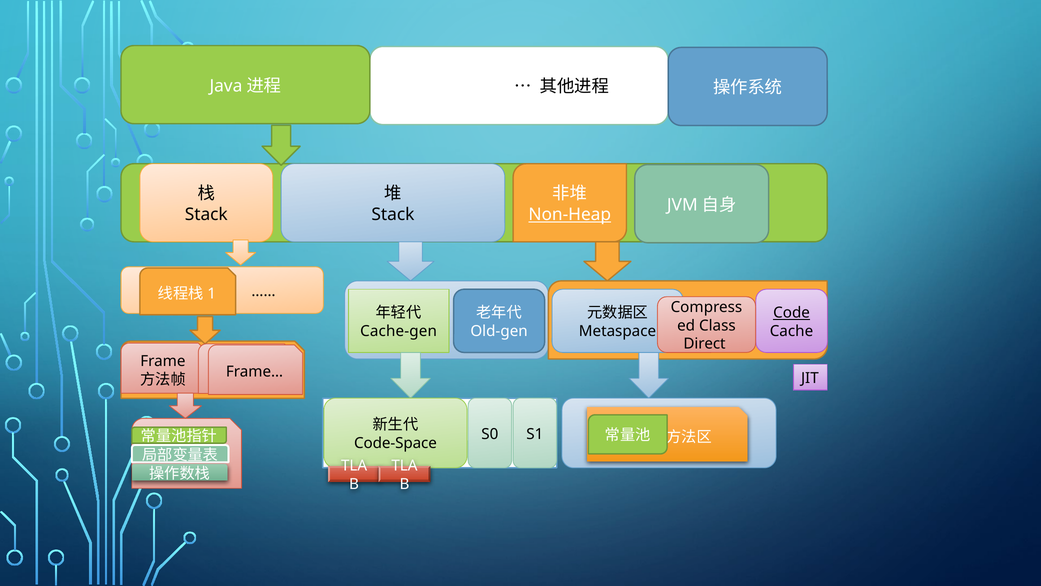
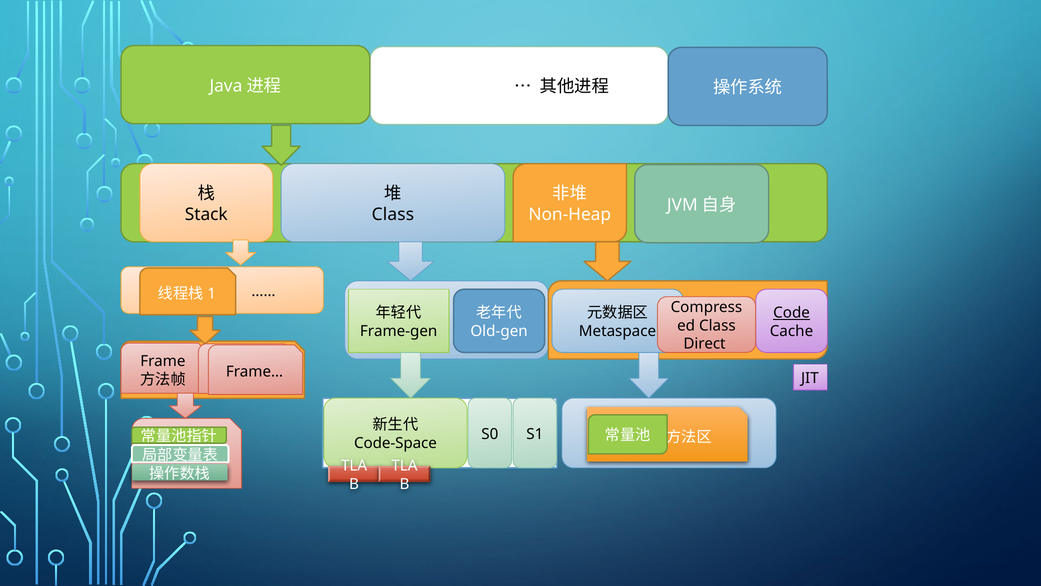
Stack: Stack -> Class (393, 214)
Non-Heap underline: present -> none (570, 214)
Cache-gen: Cache-gen -> Frame-gen (399, 331)
